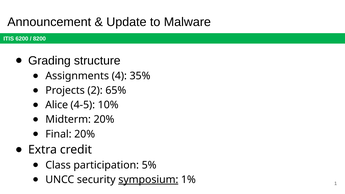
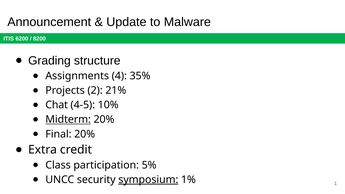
65%: 65% -> 21% (116, 90)
Alice: Alice -> Chat (57, 105)
Midterm underline: none -> present (68, 120)
